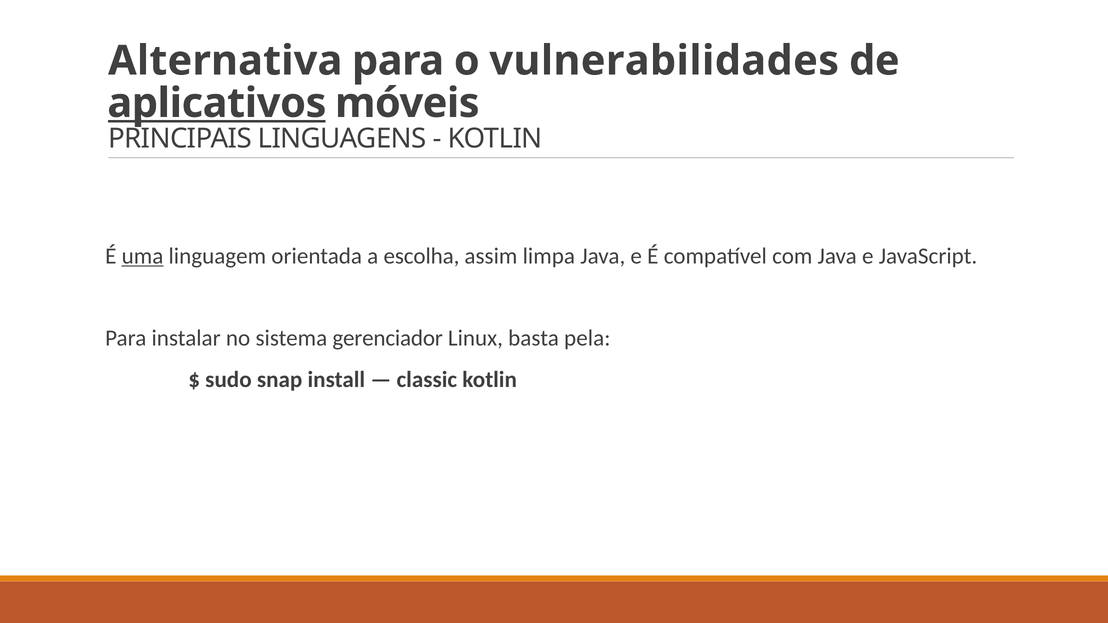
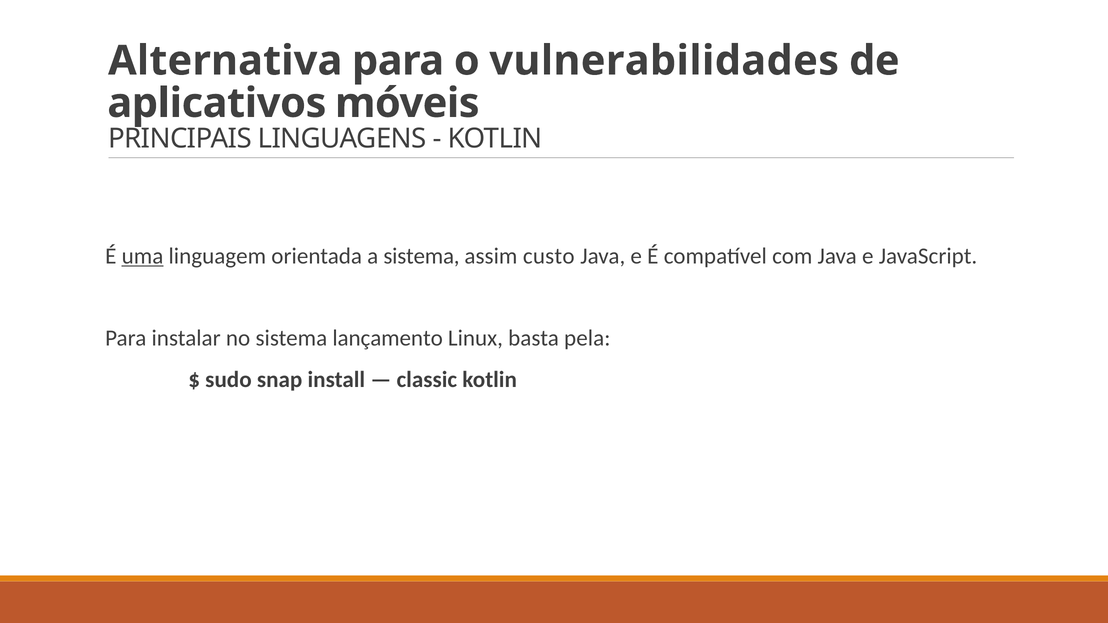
aplicativos underline: present -> none (217, 103)
a escolha: escolha -> sistema (422, 256)
limpa: limpa -> custo (549, 256)
gerenciador: gerenciador -> lançamento (388, 338)
